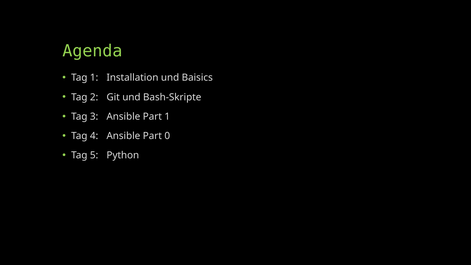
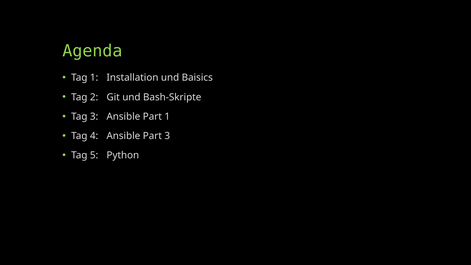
Part 0: 0 -> 3 (167, 136)
